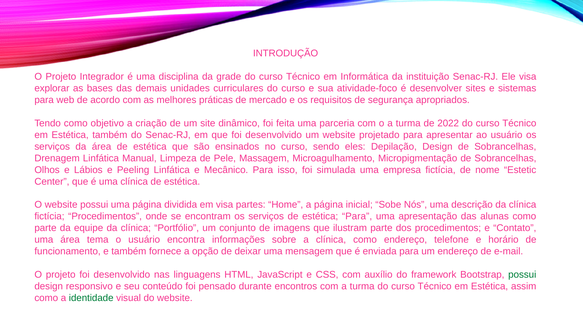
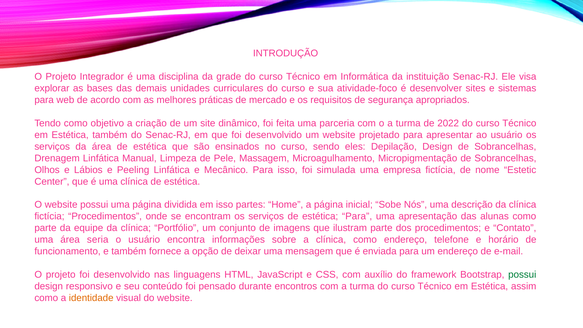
em visa: visa -> isso (225, 205)
tema: tema -> seria (98, 240)
identidade colour: green -> orange (91, 298)
